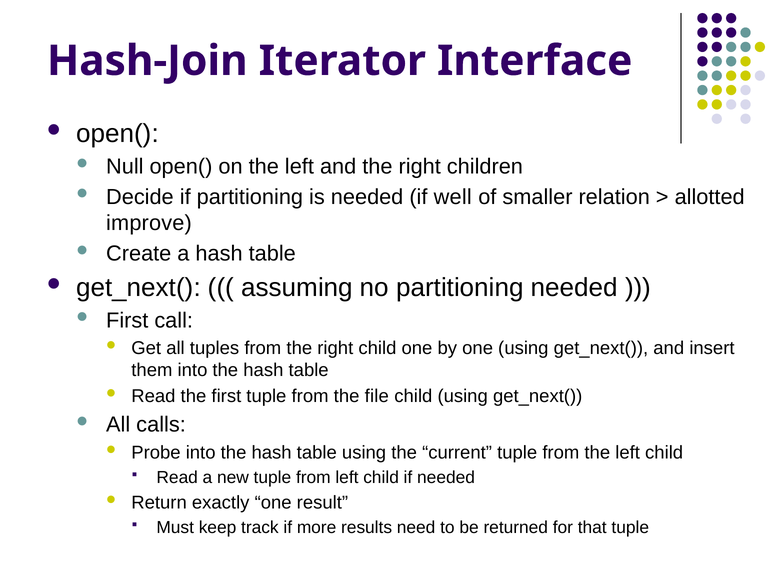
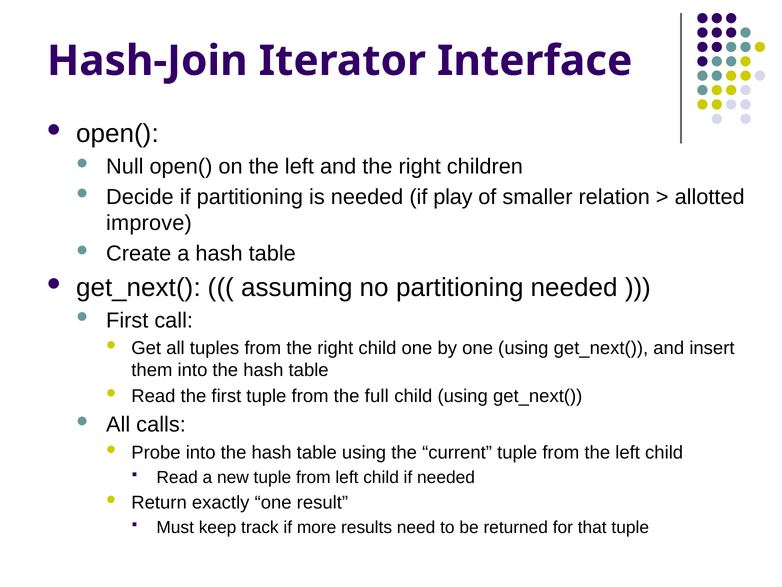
well: well -> play (453, 197)
file: file -> full (377, 396)
